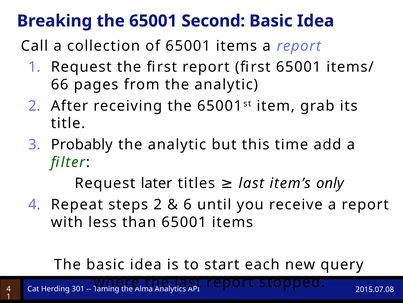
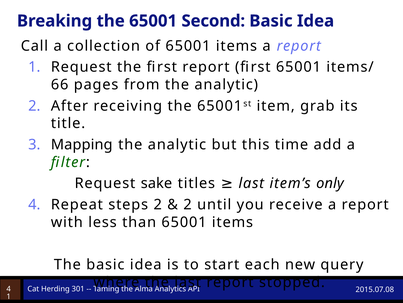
Probably: Probably -> Mapping (82, 144)
later: later -> sake (156, 183)
6: 6 -> 2 (188, 204)
